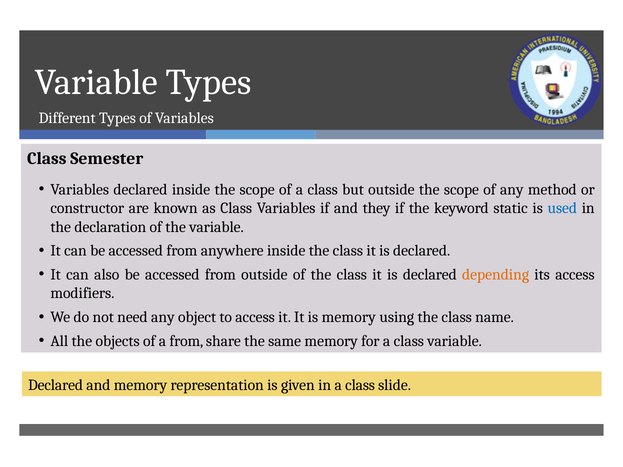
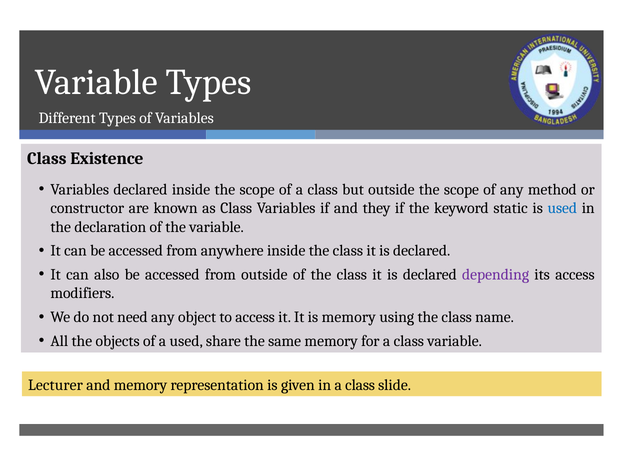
Semester: Semester -> Existence (107, 159)
depending colour: orange -> purple (496, 275)
a from: from -> used (186, 341)
Declared: Declared -> Lecturer (55, 385)
